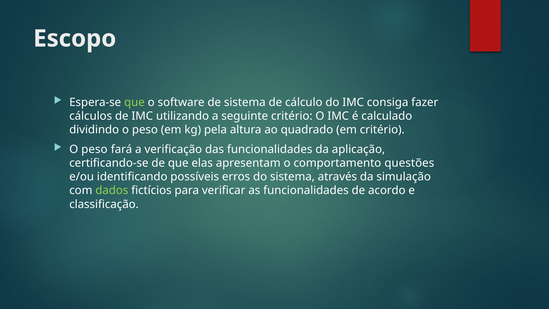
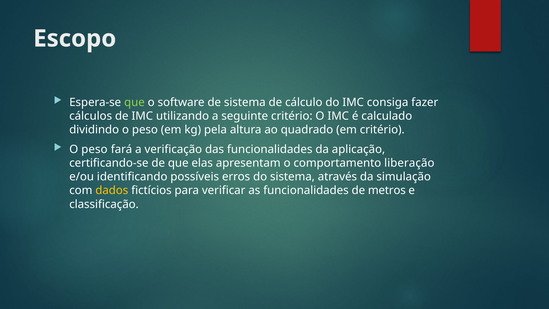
questões: questões -> liberação (409, 163)
dados colour: light green -> yellow (112, 190)
acordo: acordo -> metros (387, 190)
